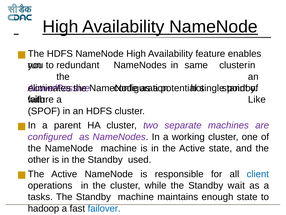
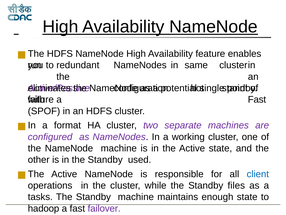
Like: Like -> Fast (257, 99)
parent: parent -> format (67, 125)
wait: wait -> files (236, 185)
failover colour: blue -> purple (104, 208)
